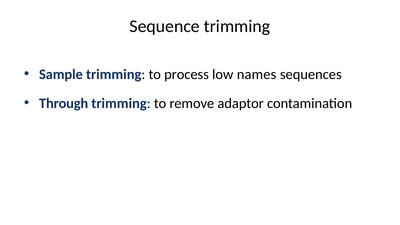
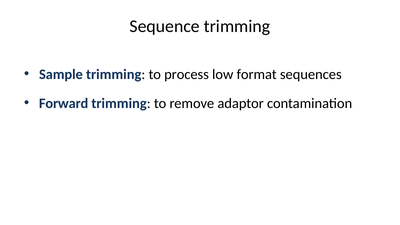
names: names -> format (257, 74)
Through: Through -> Forward (64, 103)
